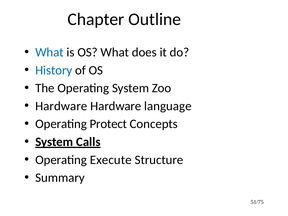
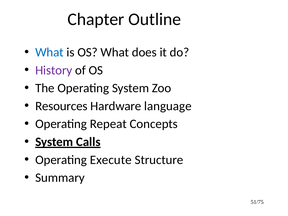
History colour: blue -> purple (54, 70)
Hardware: Hardware -> Resources (61, 106)
Protect: Protect -> Repeat (108, 124)
